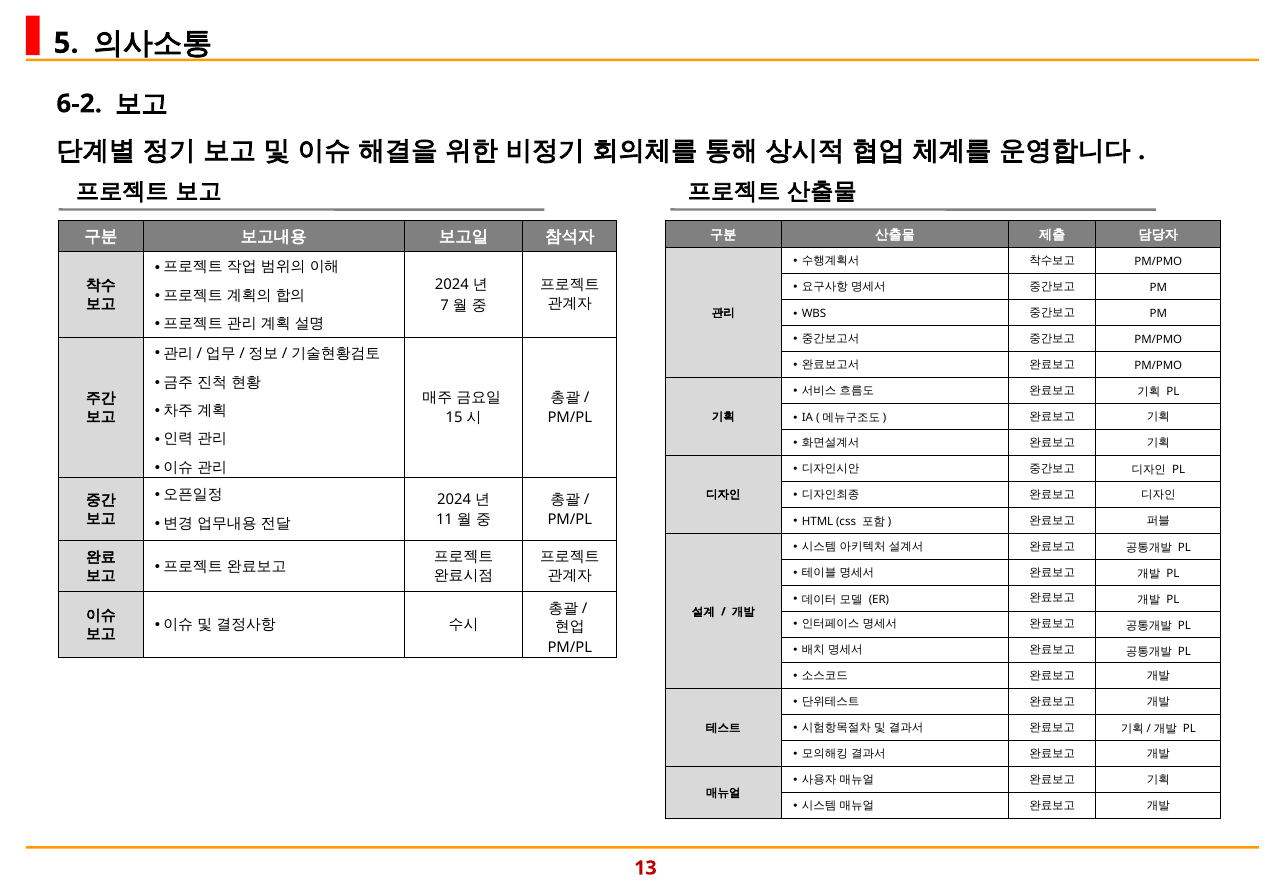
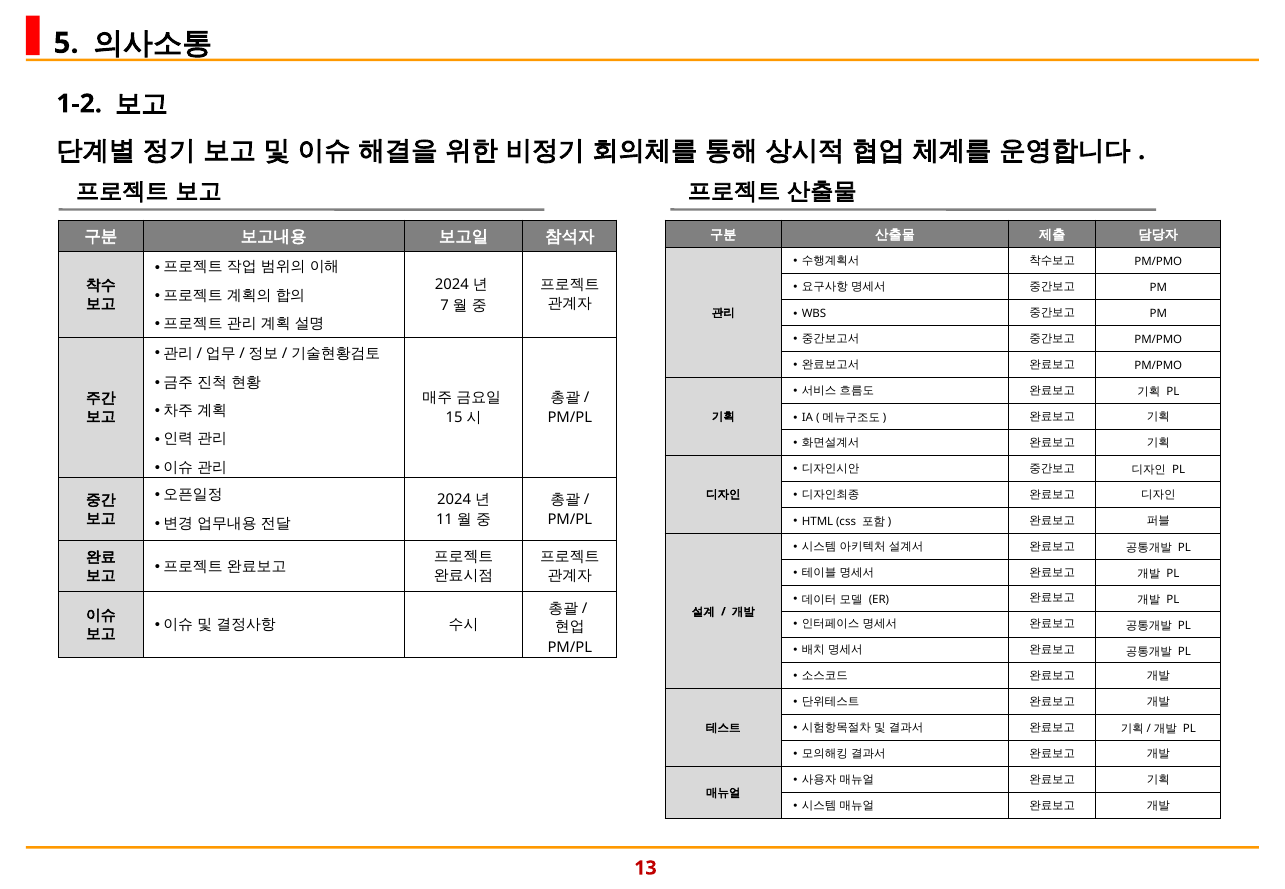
6-2: 6-2 -> 1-2 (79, 104)
